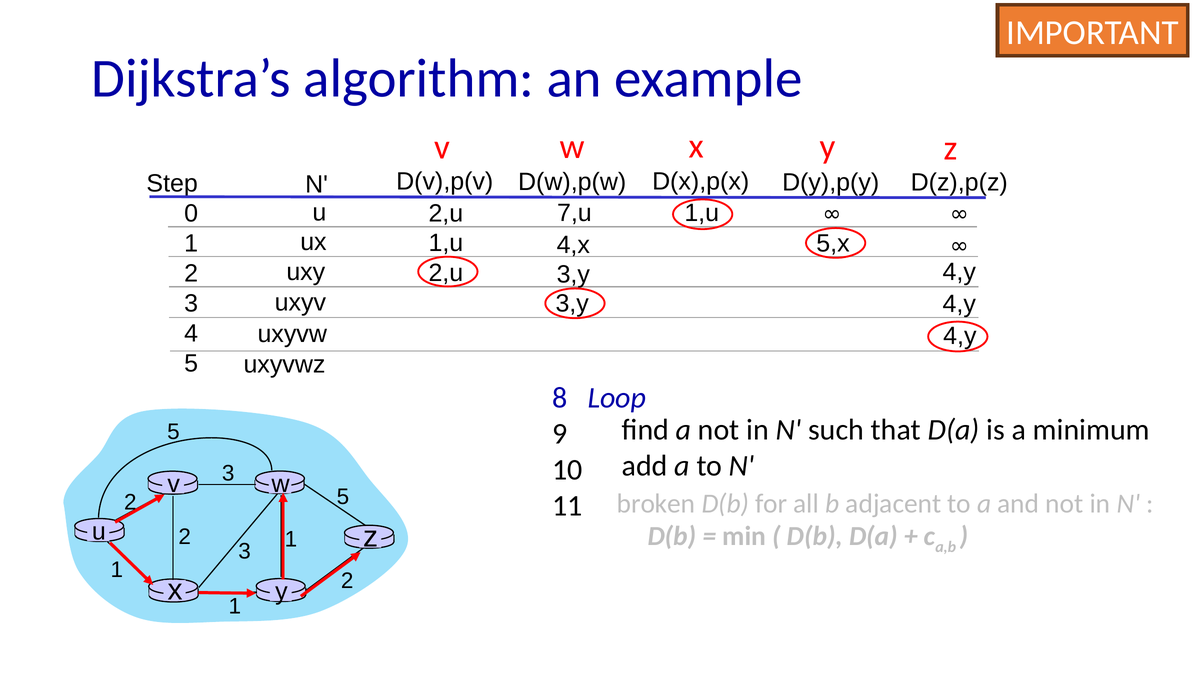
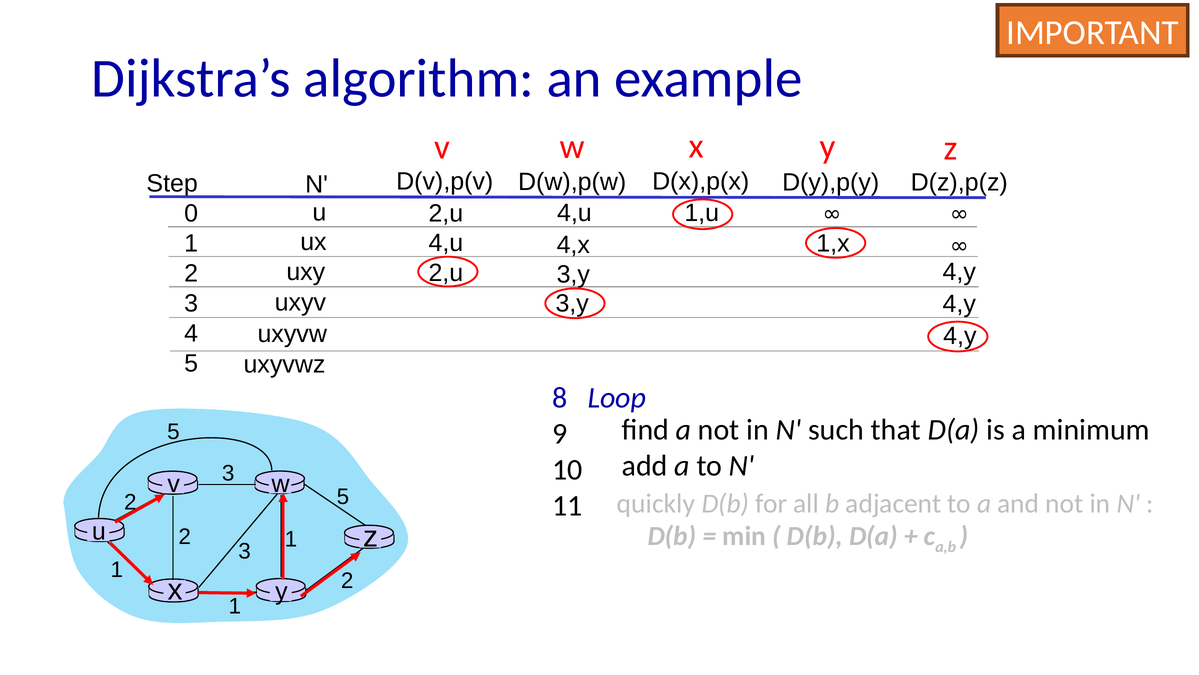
7,u: 7,u -> 4,u (574, 213)
1,u: 1,u -> 4,u (446, 243)
5,x: 5,x -> 1,x (833, 243)
broken: broken -> quickly (656, 503)
